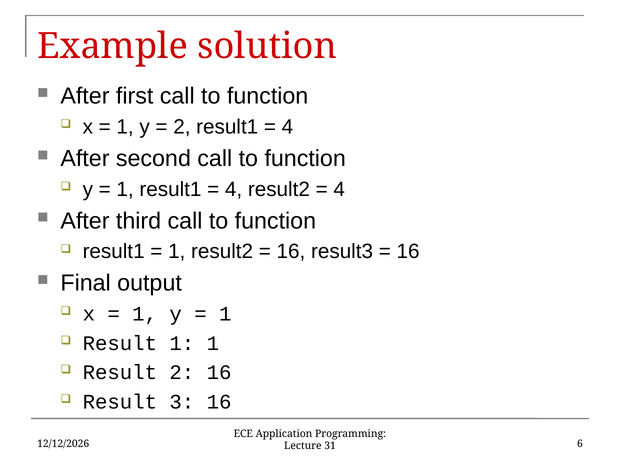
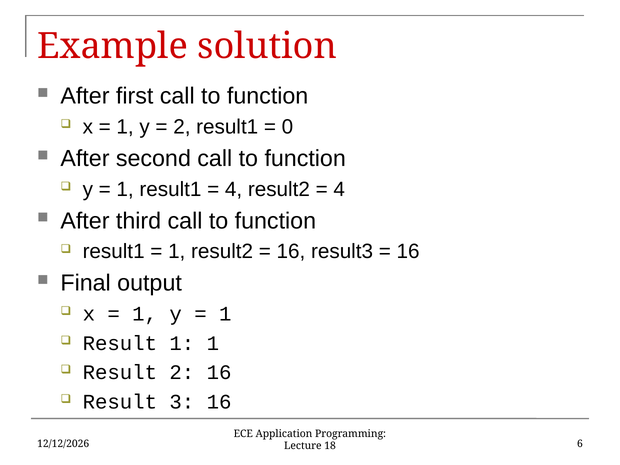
4: 4 -> 0 (287, 127)
31: 31 -> 18 (330, 446)
